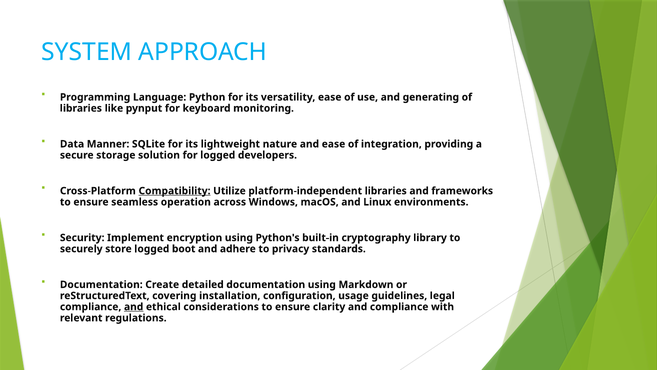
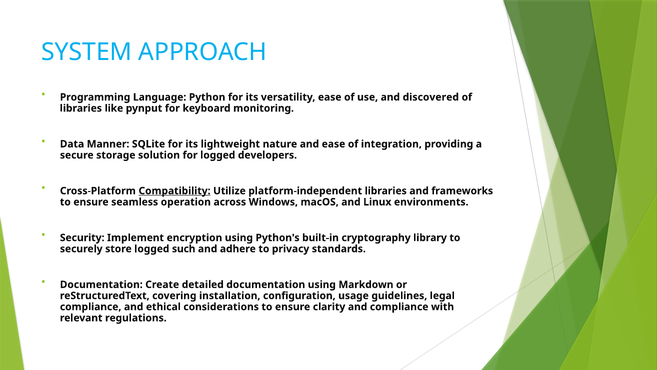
generating: generating -> discovered (431, 97)
boot: boot -> such (184, 249)
and underline: present -> none (134, 306)
